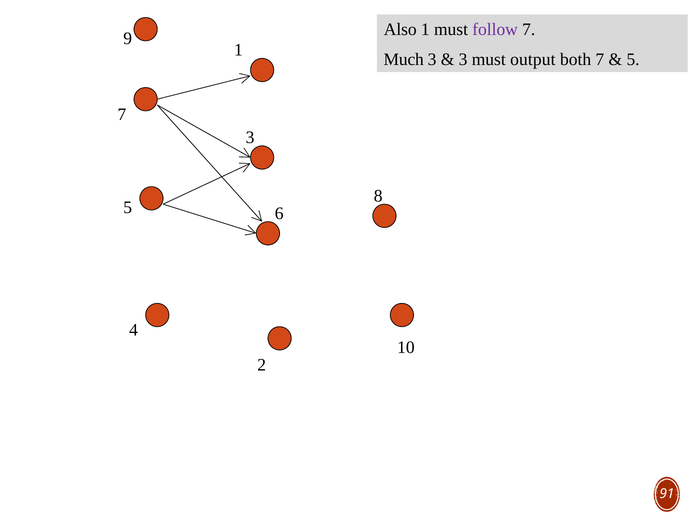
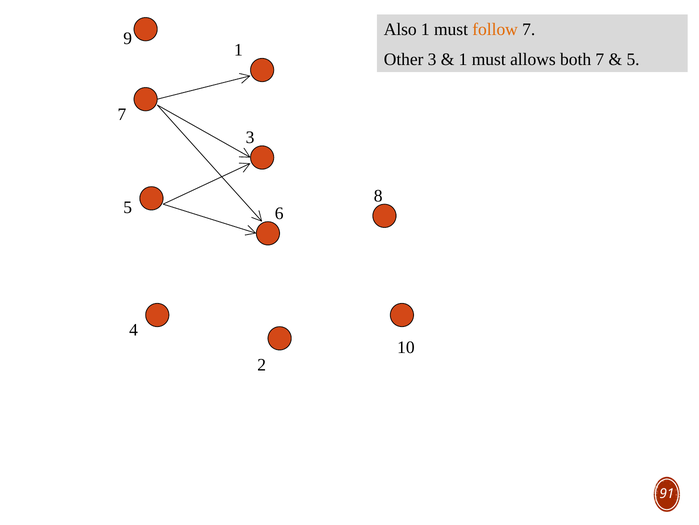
follow colour: purple -> orange (495, 30)
Much: Much -> Other (404, 59)
3: 3 -> 1 (463, 59)
output: output -> allows (533, 59)
